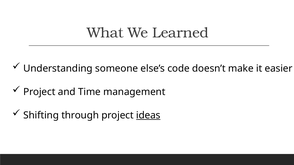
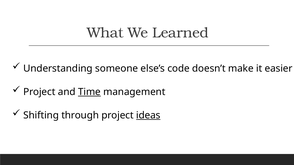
Time underline: none -> present (89, 92)
